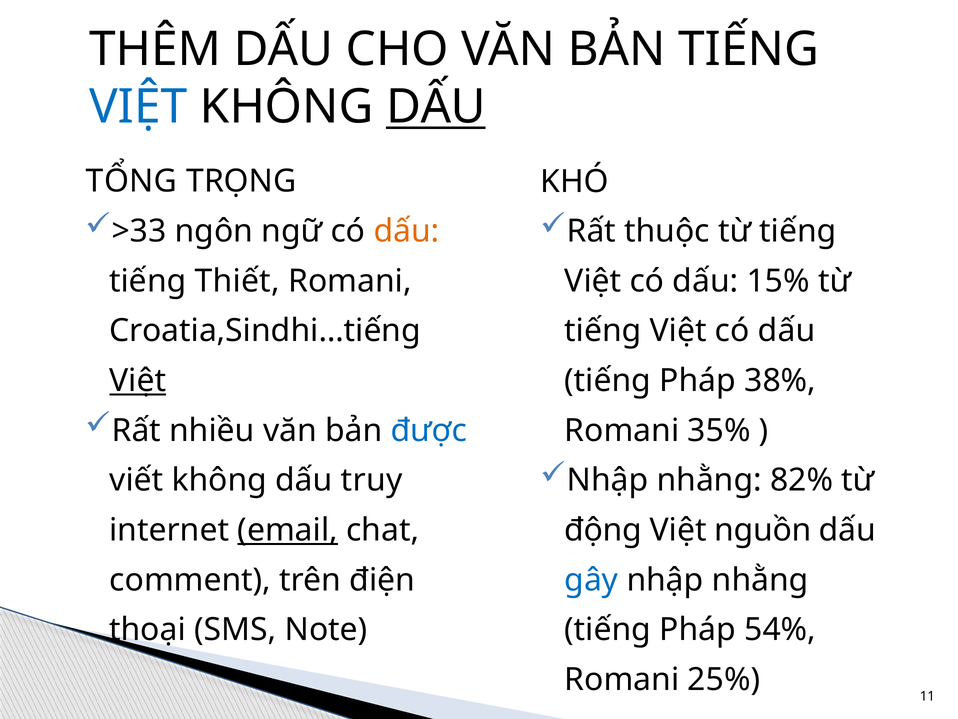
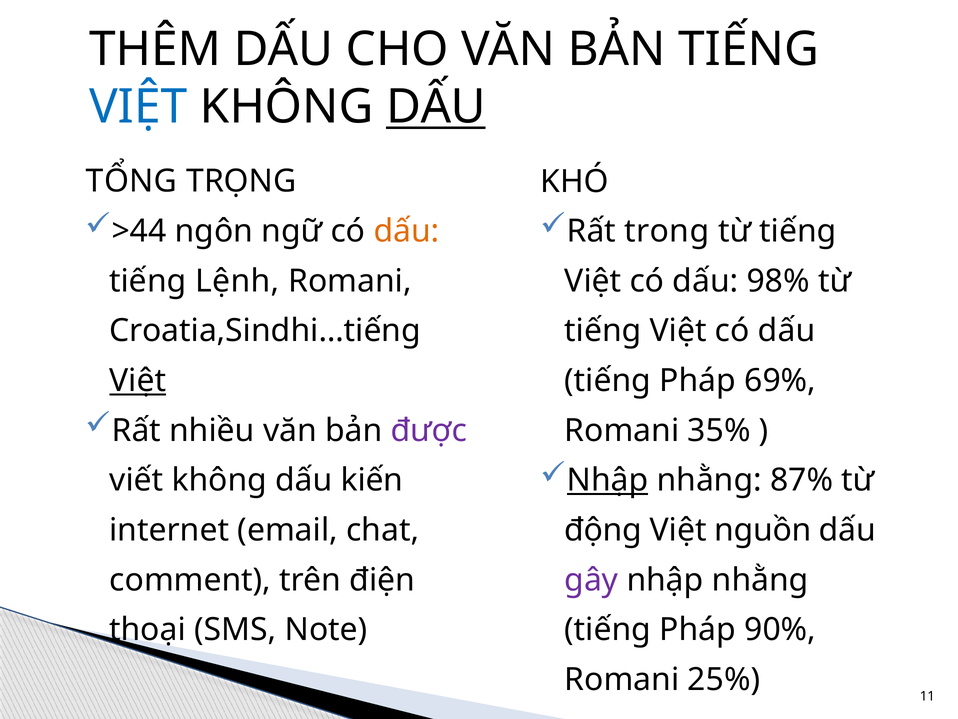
>33: >33 -> >44 (139, 231)
Rất thuộc: thuộc -> trọng (667, 231)
Thiết: Thiết -> Lệnh (237, 281)
15%: 15% -> 98% (778, 281)
38%: 38% -> 69% (780, 381)
được colour: blue -> purple (429, 430)
Nhập underline: none -> present (608, 480)
82%: 82% -> 87% (802, 480)
truy: truy -> kiến (372, 480)
email underline: present -> none (288, 530)
gây colour: blue -> purple (591, 580)
54%: 54% -> 90% (780, 629)
